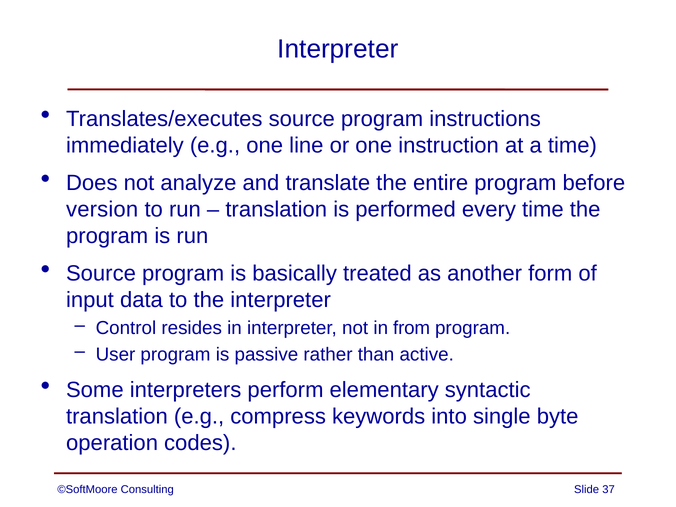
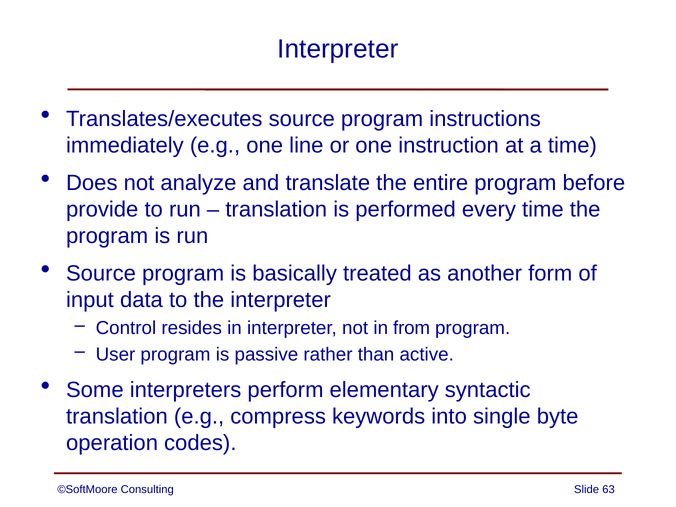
version: version -> provide (102, 209)
37: 37 -> 63 (609, 490)
